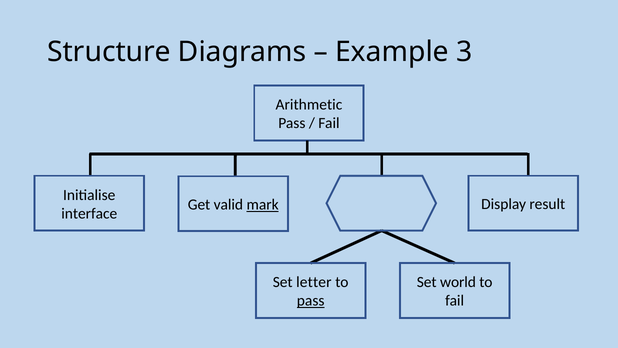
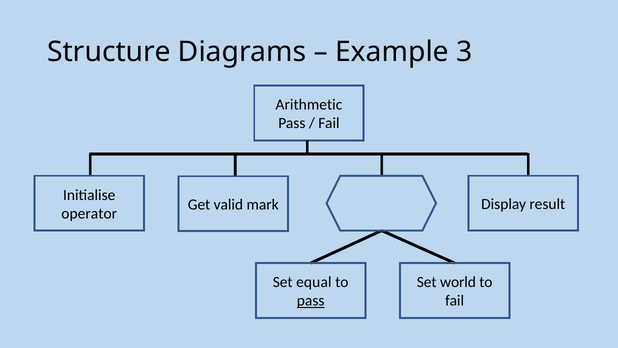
mark underline: present -> none (263, 205)
interface: interface -> operator (89, 213)
letter: letter -> equal (314, 282)
